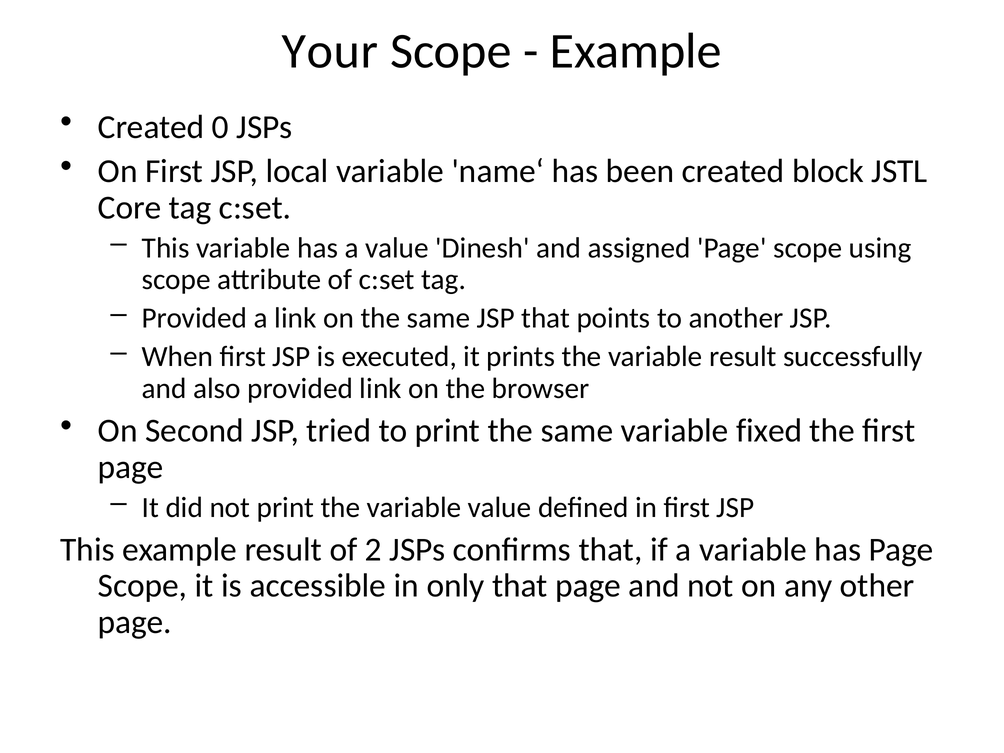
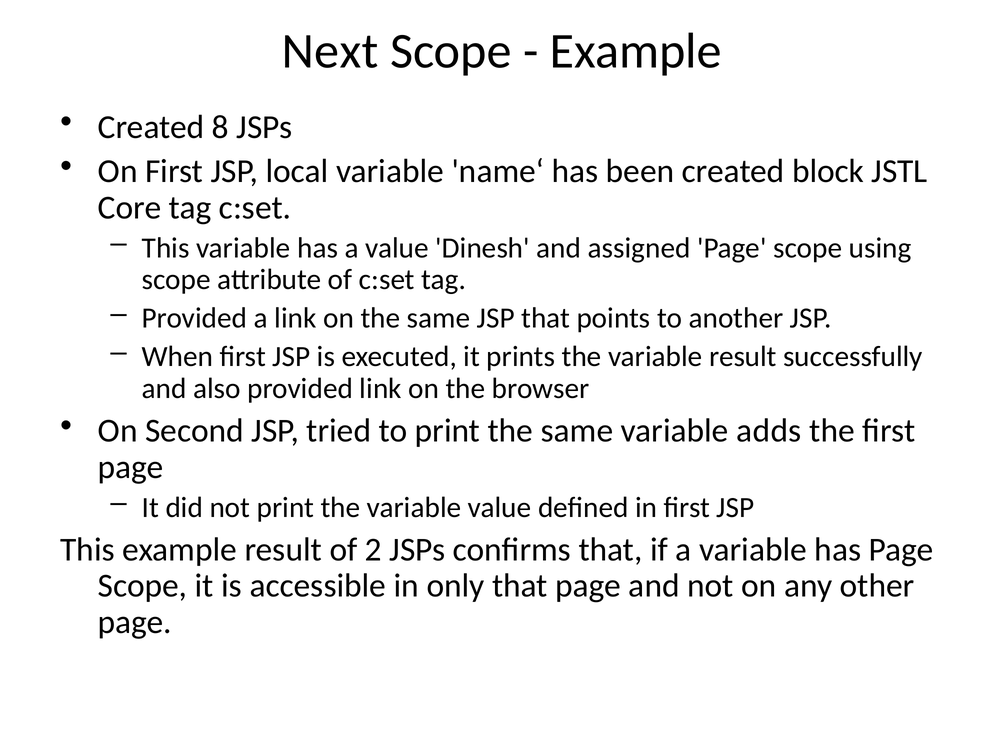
Your: Your -> Next (330, 51)
0: 0 -> 8 (220, 127)
fixed: fixed -> adds (769, 431)
